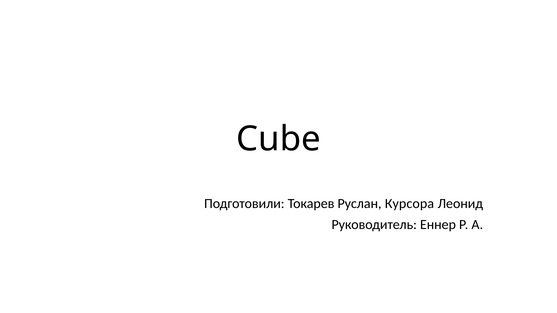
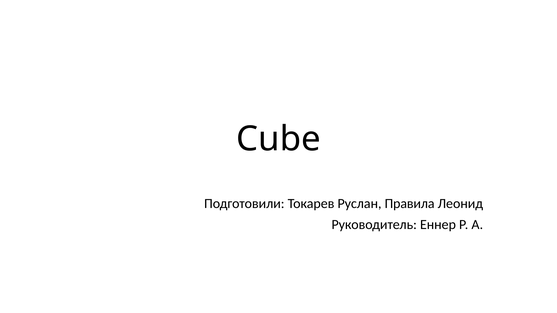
Курсора: Курсора -> Правила (410, 204)
